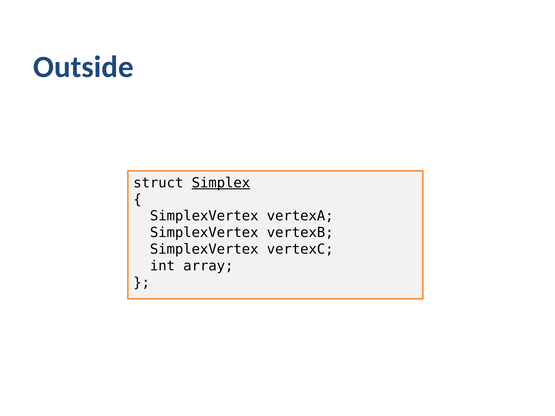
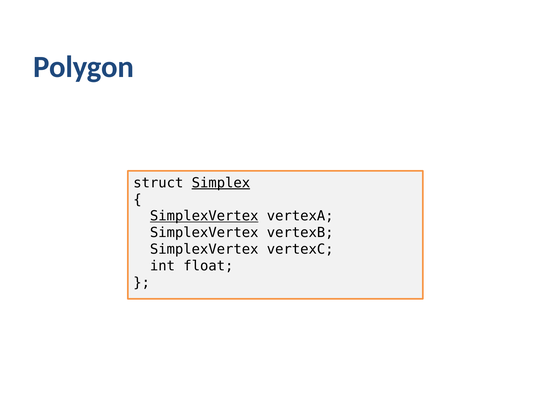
Outside: Outside -> Polygon (84, 67)
SimplexVertex underline: none -> present (204, 216)
array: array -> float (208, 266)
